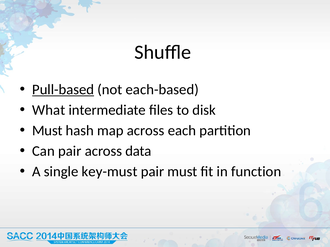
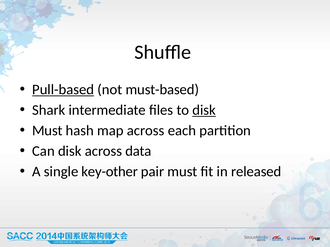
each-based: each-based -> must-based (162, 90)
What: What -> Shark (49, 110)
disk underline: none -> present (204, 110)
Can pair: pair -> disk (70, 151)
key-must: key-must -> key-other (110, 172)
function: function -> released (256, 172)
